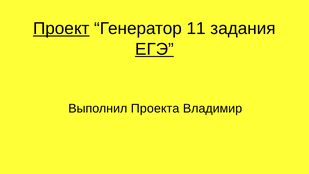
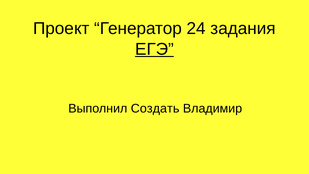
Проект underline: present -> none (61, 29)
11: 11 -> 24 (196, 29)
Проекта: Проекта -> Создать (155, 108)
